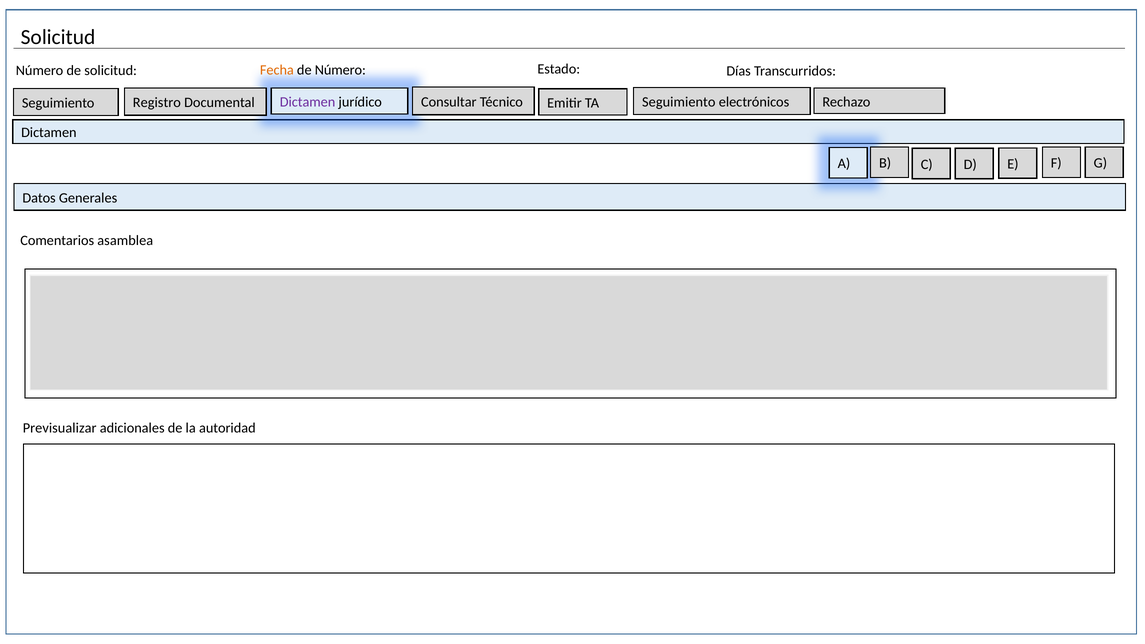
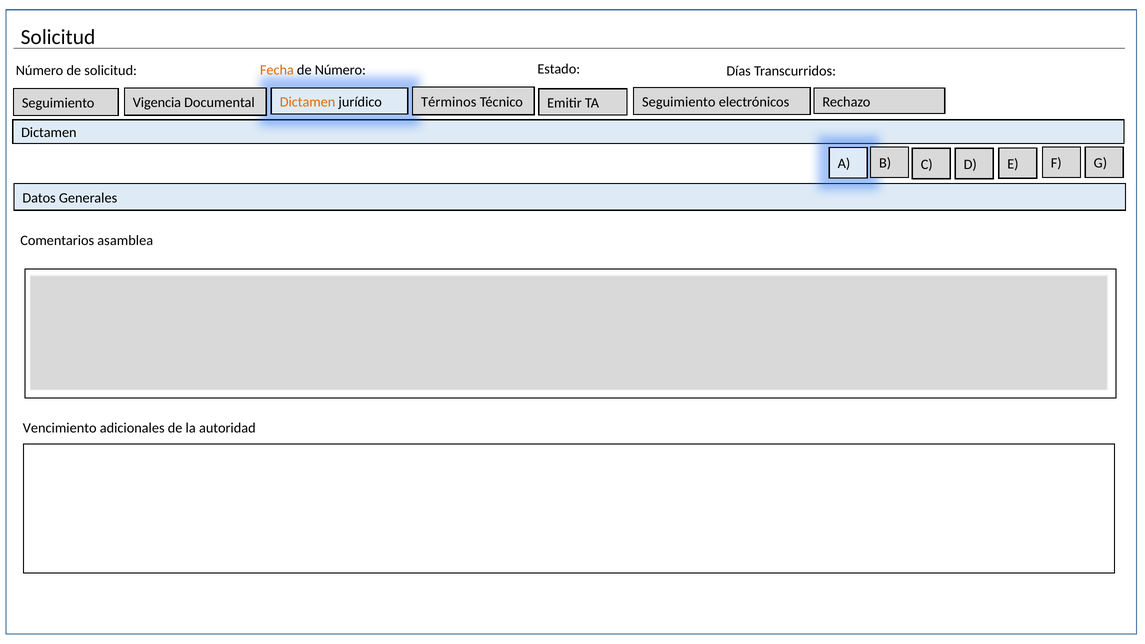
Consultar: Consultar -> Términos (449, 102)
Dictamen colour: purple -> orange (308, 102)
Registro: Registro -> Vigencia (157, 103)
Previsualizar: Previsualizar -> Vencimiento (60, 428)
